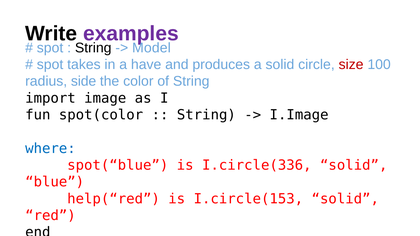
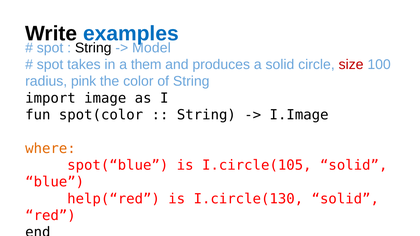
examples colour: purple -> blue (131, 33)
have: have -> them (146, 65)
side: side -> pink (84, 81)
where colour: blue -> orange (50, 149)
I.circle(336: I.circle(336 -> I.circle(105 (257, 165)
I.circle(153: I.circle(153 -> I.circle(130 (248, 199)
